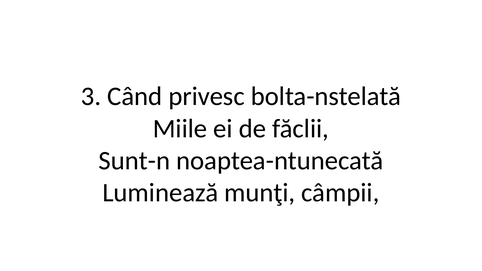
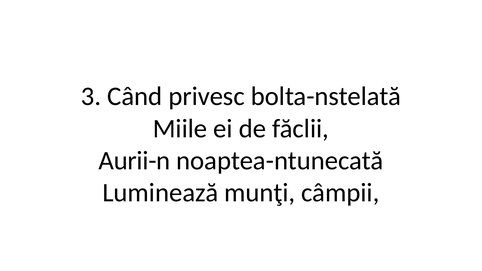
Sunt-n: Sunt-n -> Aurii-n (134, 161)
